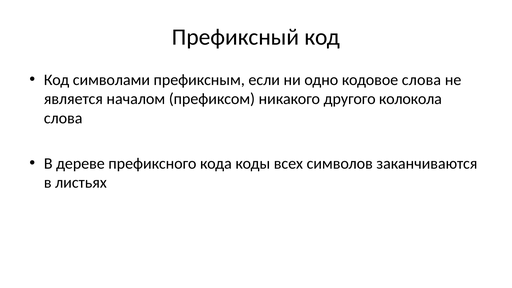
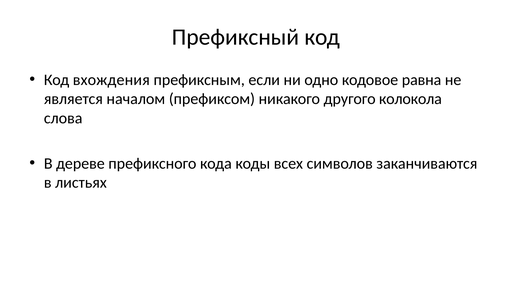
символами: символами -> вхождения (111, 80)
кодовое слова: слова -> равна (422, 80)
